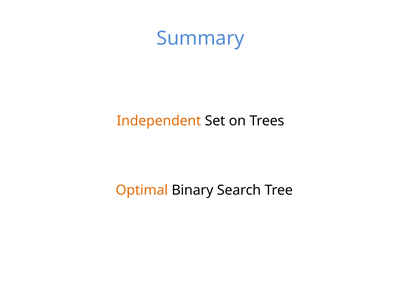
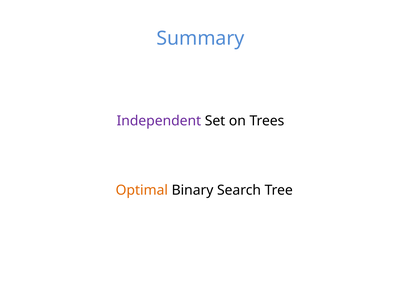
Independent colour: orange -> purple (159, 121)
